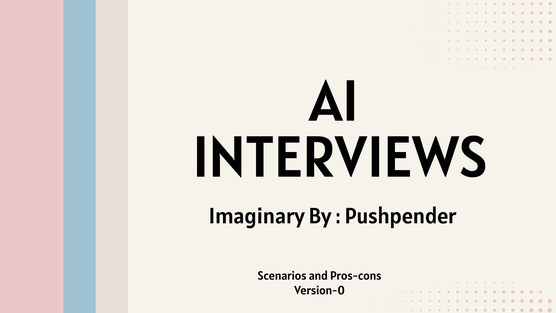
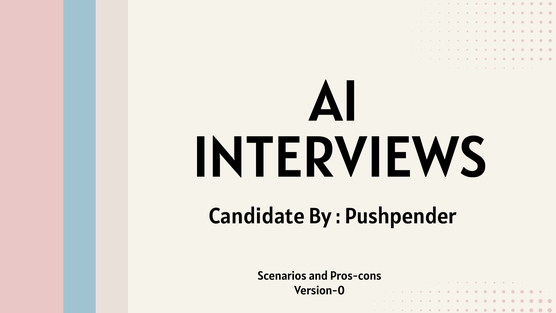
Imaginary: Imaginary -> Candidate (257, 216)
